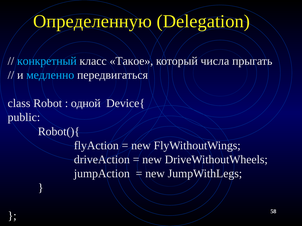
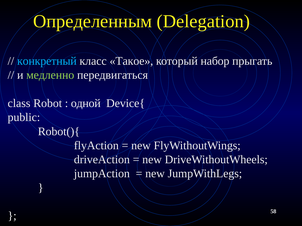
Определенную: Определенную -> Определенным (93, 21)
числа: числа -> набор (215, 61)
медленно colour: light blue -> light green (50, 75)
